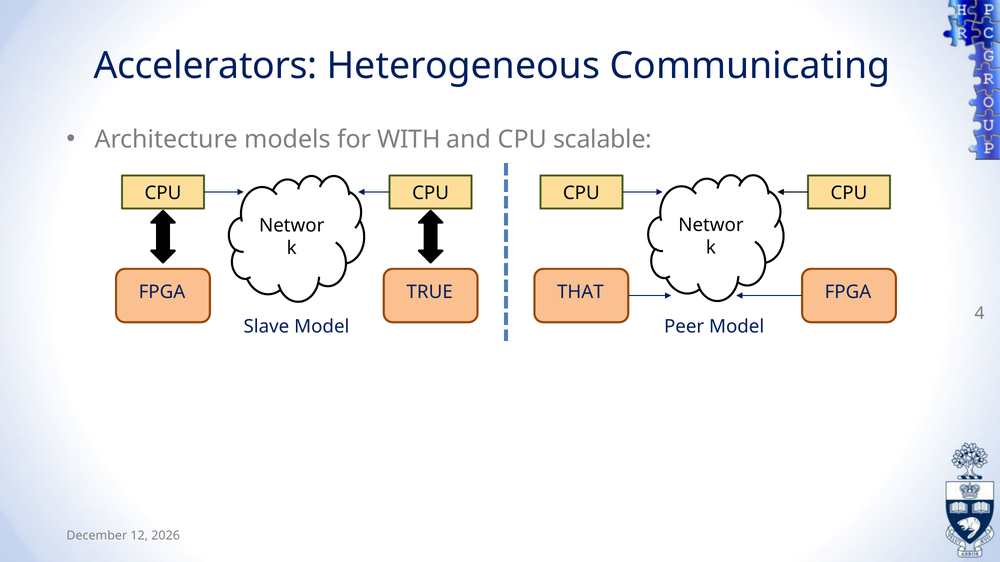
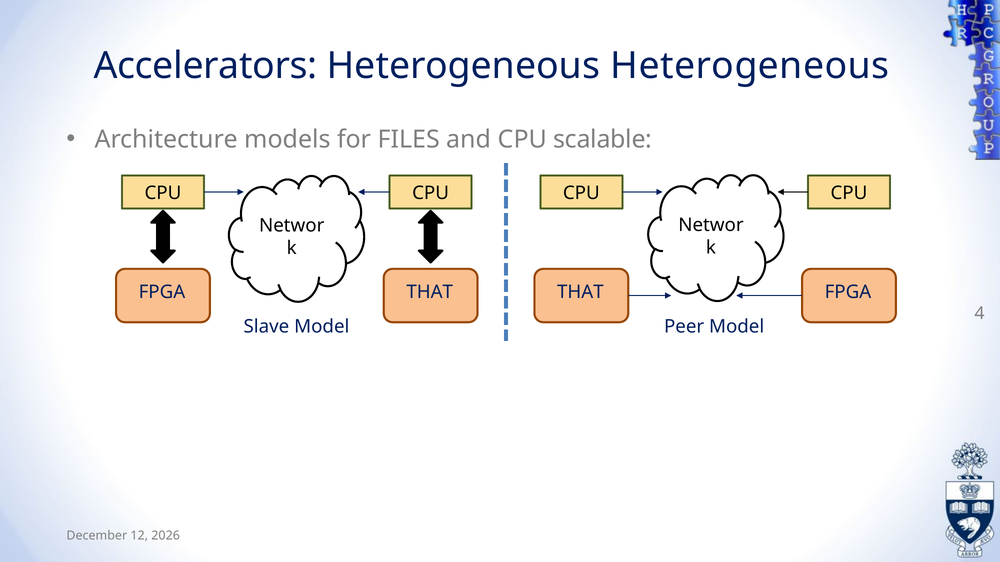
Heterogeneous Communicating: Communicating -> Heterogeneous (750, 66)
WITH: WITH -> FILES (409, 140)
TRUE: TRUE -> THAT (430, 292)
